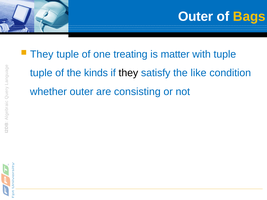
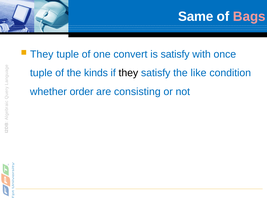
Outer: Outer -> Same (196, 17)
Bags colour: yellow -> pink (249, 17)
treating: treating -> convert (130, 54)
is matter: matter -> satisfy (175, 54)
with tuple: tuple -> once (225, 54)
whether outer: outer -> order (82, 92)
